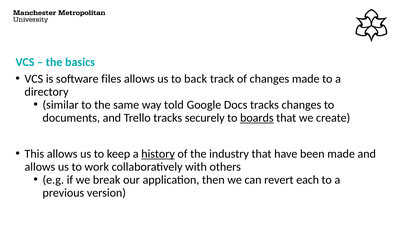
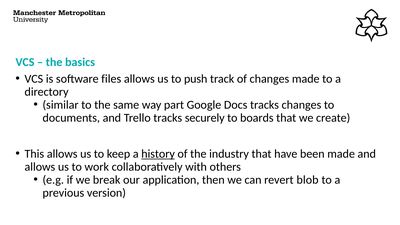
back: back -> push (196, 79)
told: told -> part (174, 105)
boards underline: present -> none (257, 118)
each: each -> blob (308, 180)
